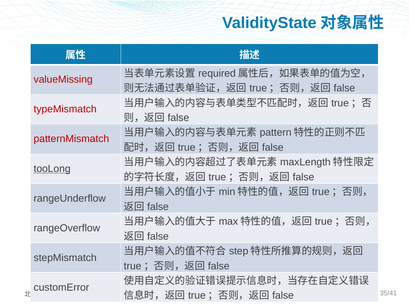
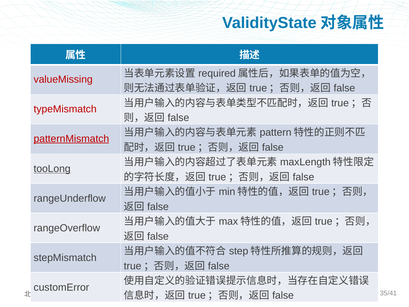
patternMismatch underline: none -> present (71, 139)
